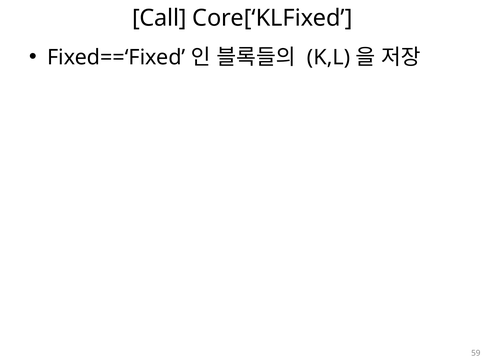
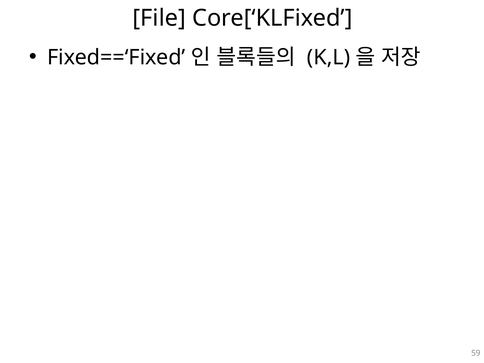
Call: Call -> File (159, 18)
